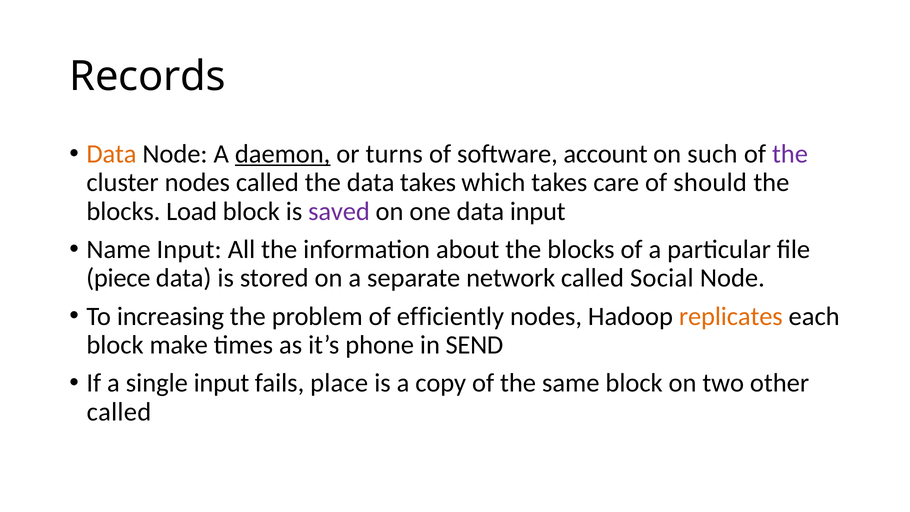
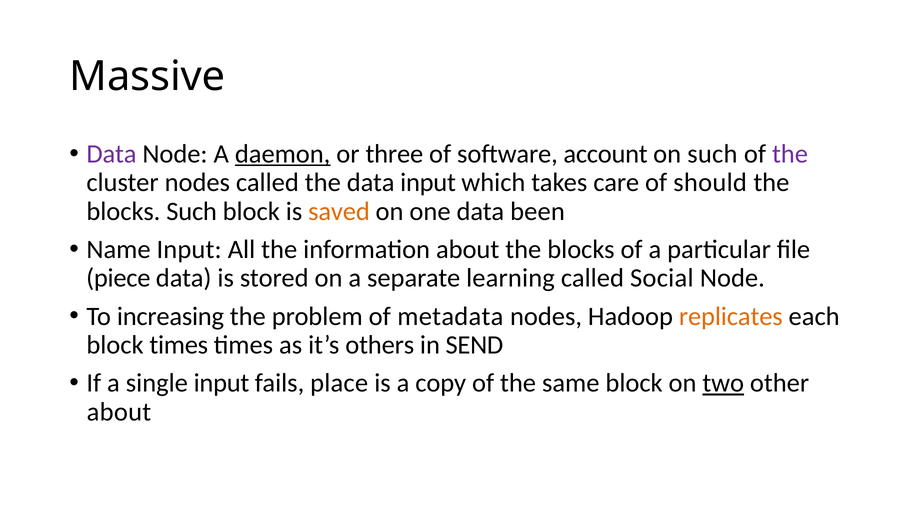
Records: Records -> Massive (147, 76)
Data colour: orange -> purple (111, 154)
turns: turns -> three (394, 154)
data takes: takes -> input (428, 183)
blocks Load: Load -> Such (192, 211)
saved colour: purple -> orange (339, 211)
data input: input -> been (538, 211)
network: network -> learning (510, 278)
efficiently: efficiently -> metadata (450, 316)
block make: make -> times (179, 345)
phone: phone -> others (380, 345)
two underline: none -> present (723, 383)
called: called -> about (119, 412)
